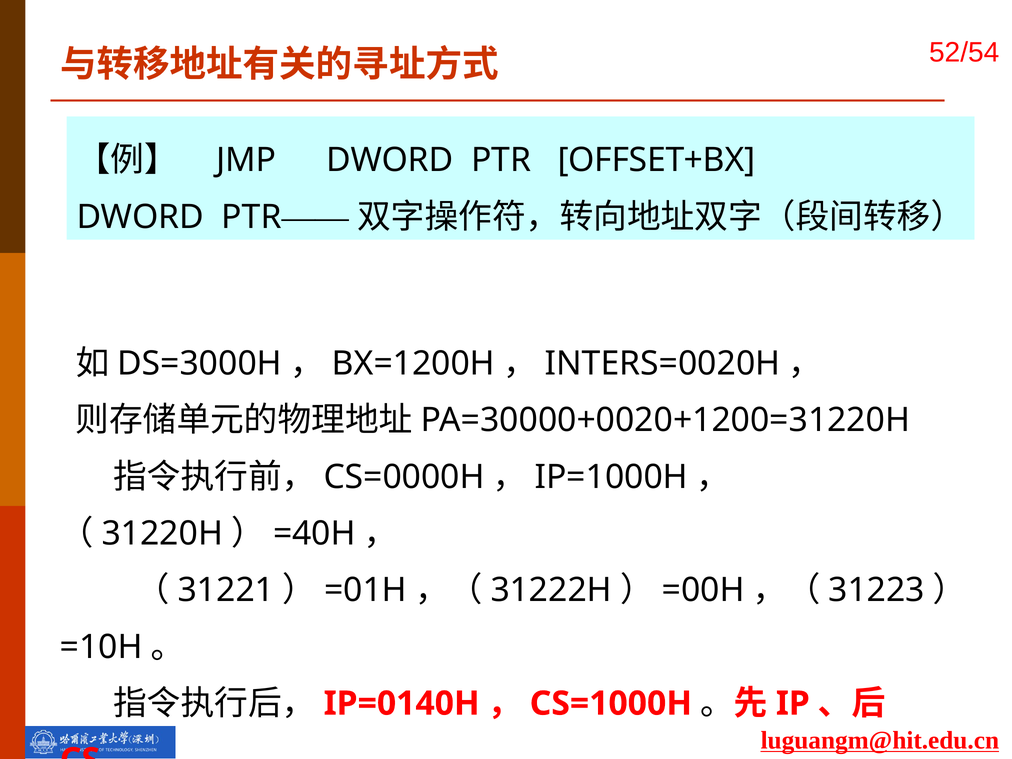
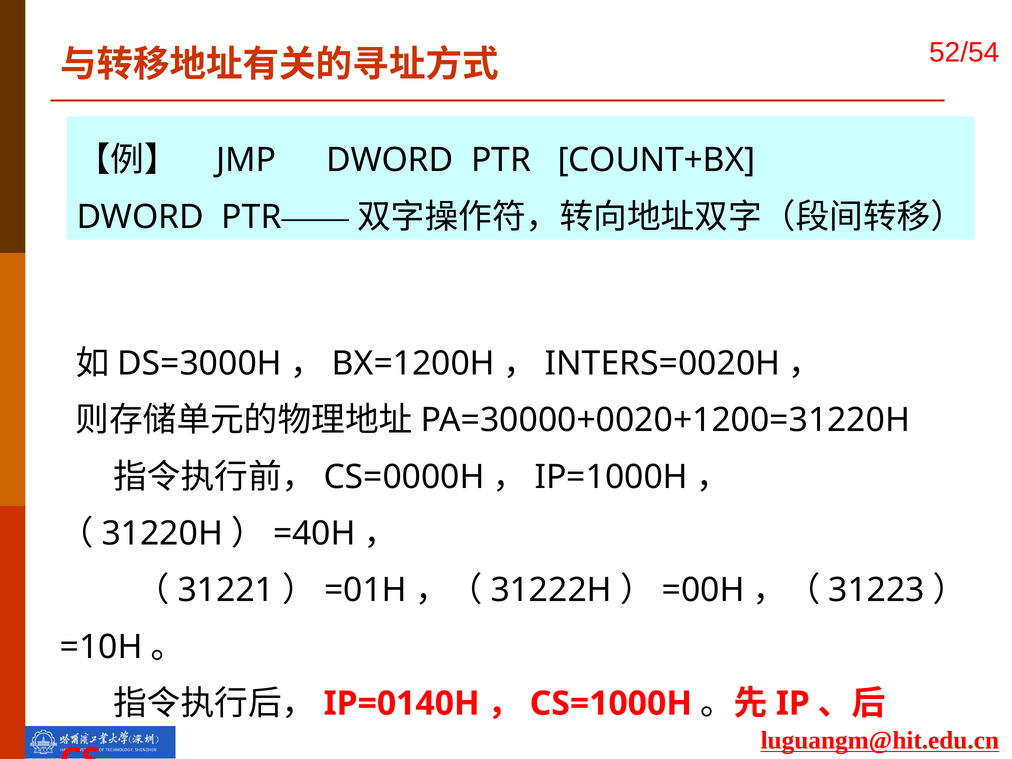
OFFSET+BX: OFFSET+BX -> COUNT+BX (656, 160)
